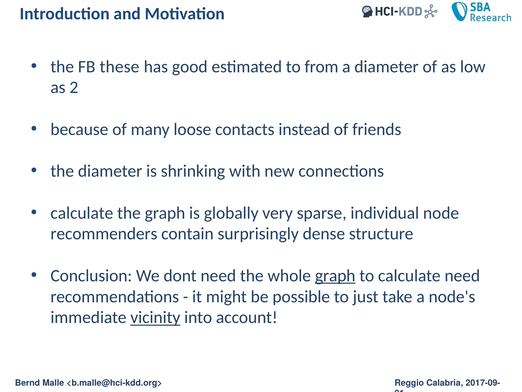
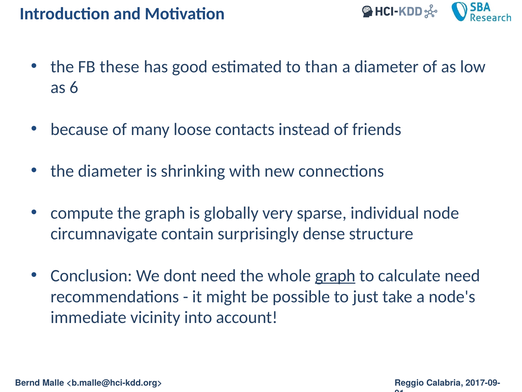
from: from -> than (321, 67)
2: 2 -> 6 (74, 87)
calculate: calculate -> compute (82, 213)
recommenders: recommenders -> circumnavigate (104, 234)
vicinity underline: present -> none (155, 317)
